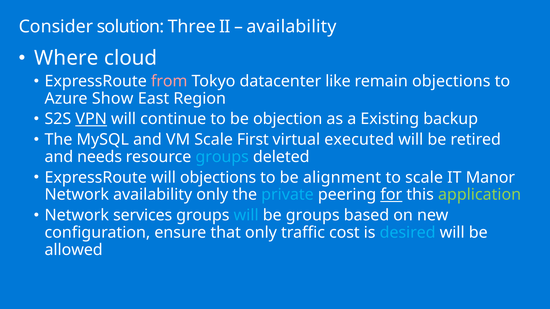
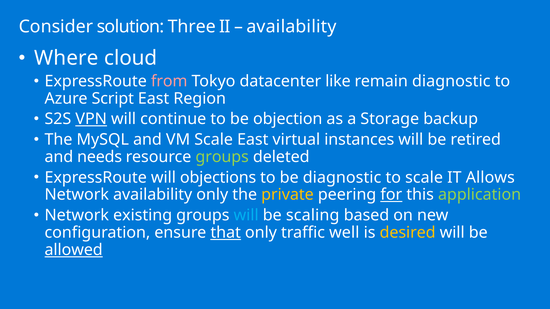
remain objections: objections -> diagnostic (451, 81)
Show: Show -> Script (113, 99)
Existing: Existing -> Storage (390, 119)
Scale First: First -> East (253, 140)
executed: executed -> instances (359, 140)
groups colour: light blue -> light green (222, 157)
be alignment: alignment -> diagnostic (342, 178)
Manor: Manor -> Allows (490, 178)
private colour: light blue -> yellow (287, 195)
services: services -> existing (143, 215)
be groups: groups -> scaling (313, 215)
that underline: none -> present (226, 233)
cost: cost -> well (344, 233)
desired colour: light blue -> yellow (408, 233)
allowed underline: none -> present (74, 250)
